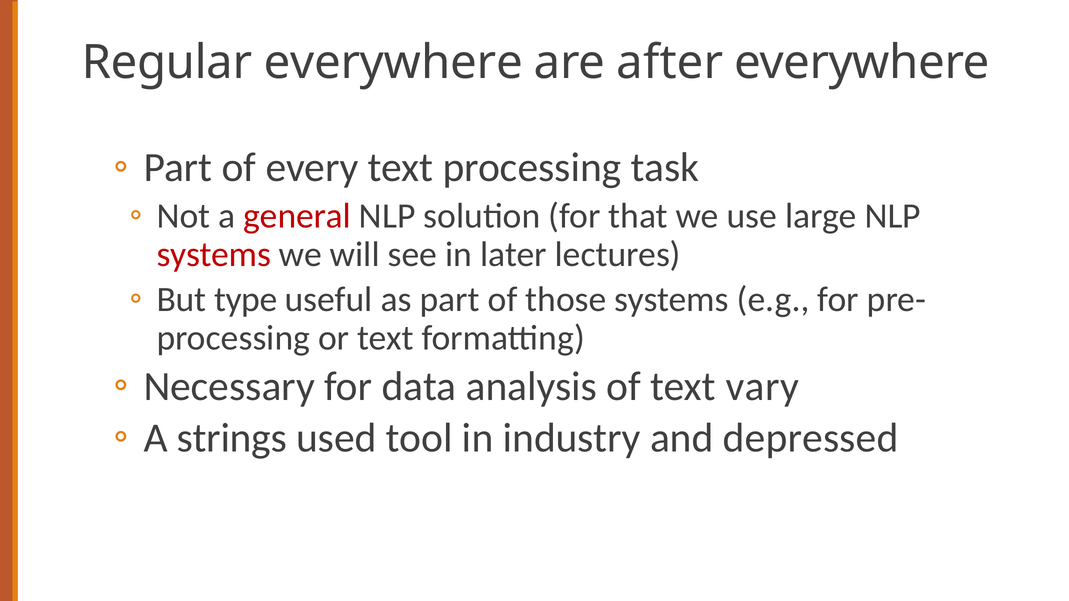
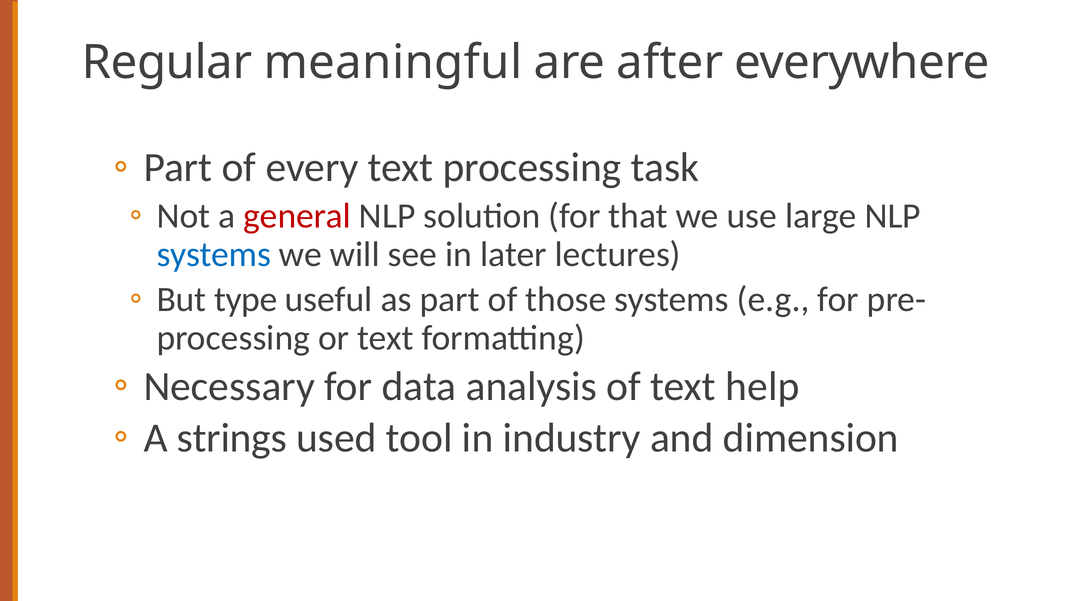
Regular everywhere: everywhere -> meaningful (393, 63)
systems colour: red -> blue (214, 255)
vary: vary -> help (762, 387)
depressed: depressed -> dimension (811, 438)
